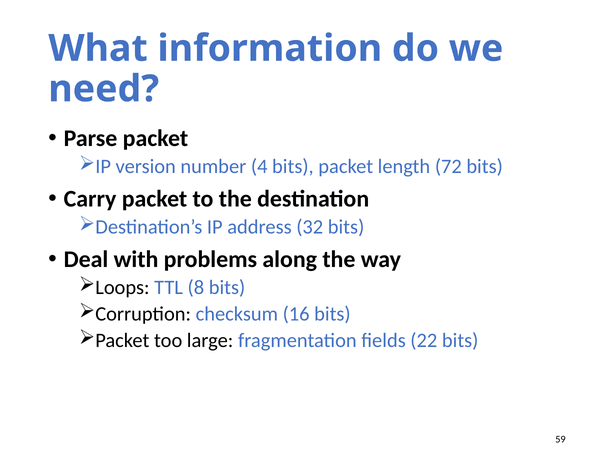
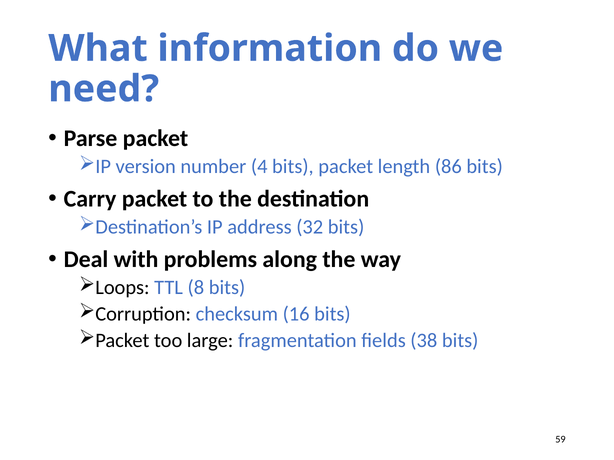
72: 72 -> 86 (448, 167)
22: 22 -> 38 (424, 341)
